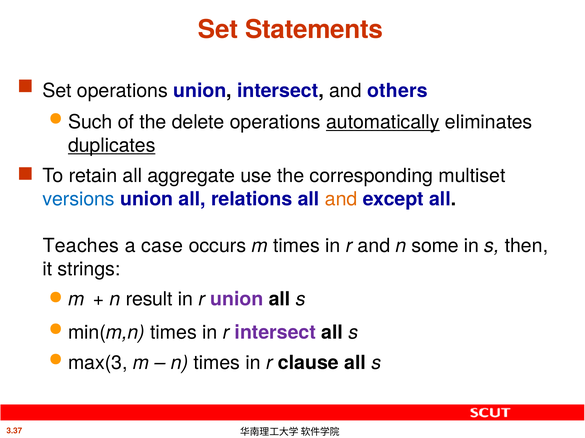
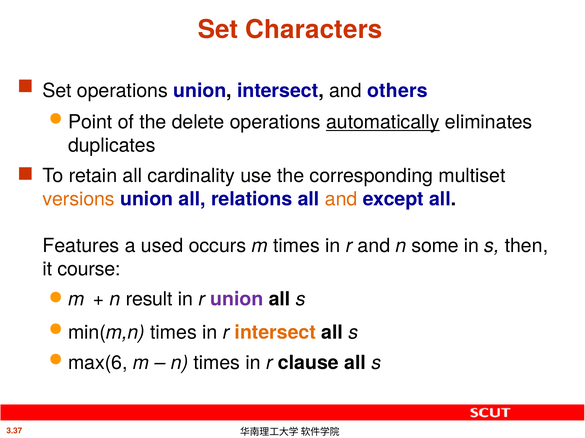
Statements: Statements -> Characters (314, 30)
Such: Such -> Point (90, 122)
duplicates underline: present -> none (112, 146)
aggregate: aggregate -> cardinality (191, 176)
versions colour: blue -> orange (79, 199)
Teaches: Teaches -> Features (81, 246)
case: case -> used (162, 246)
strings: strings -> course (89, 269)
intersect colour: purple -> orange (275, 333)
max(3: max(3 -> max(6 (98, 363)
